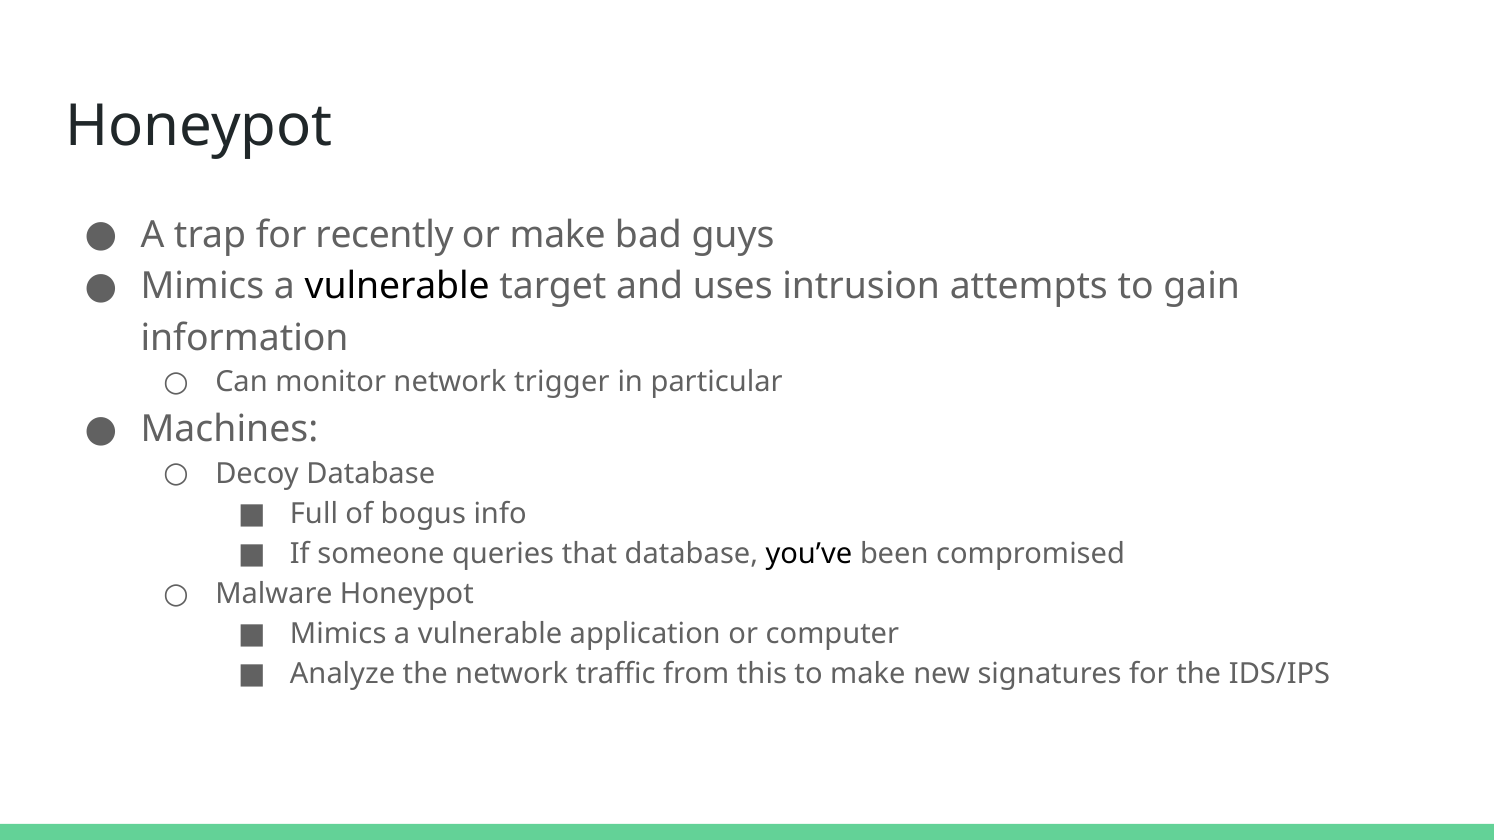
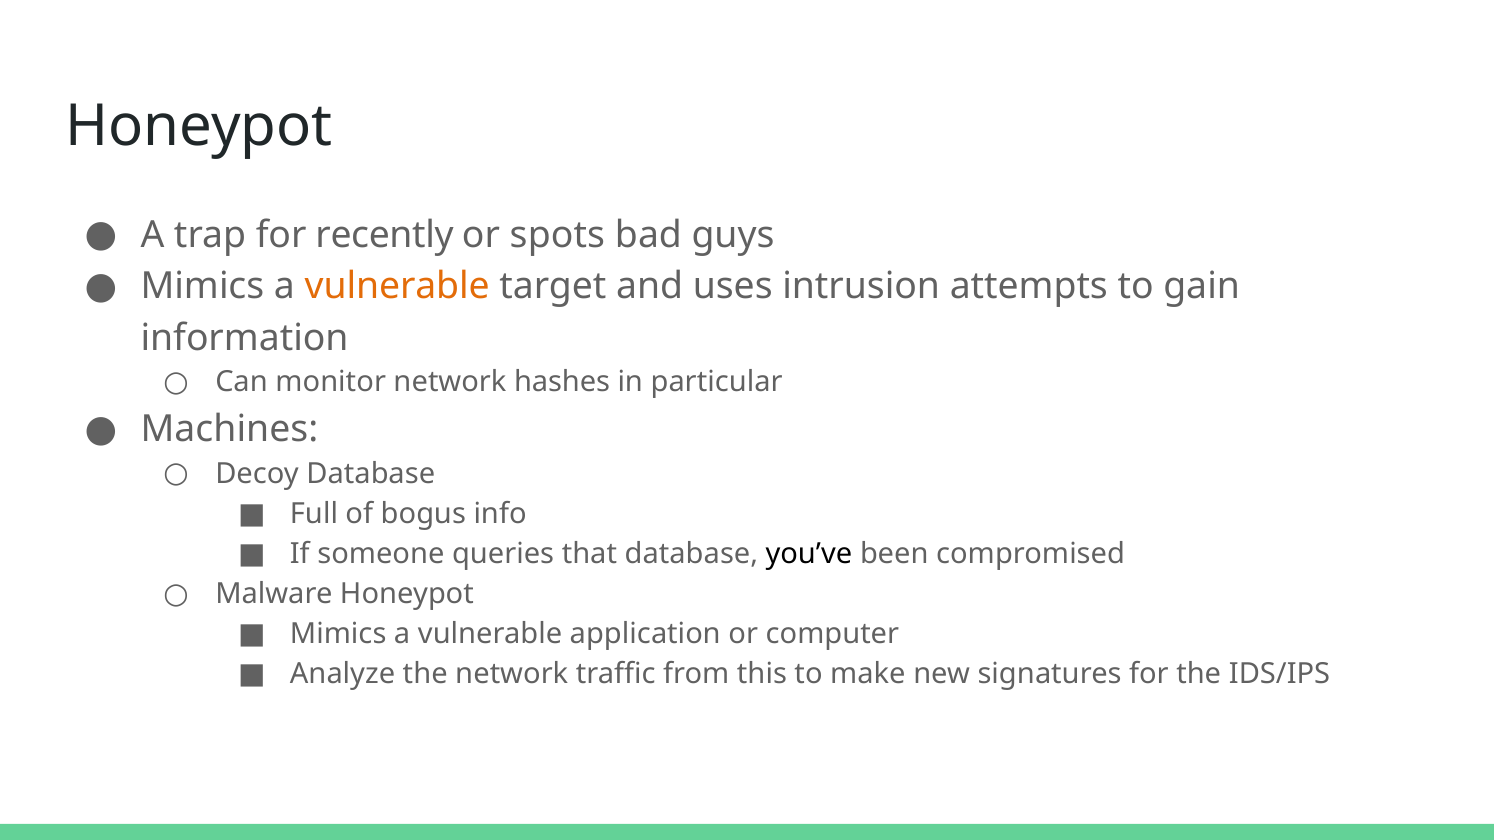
or make: make -> spots (557, 235)
vulnerable colour: black -> orange (397, 286)
trigger: trigger -> hashes (562, 382)
